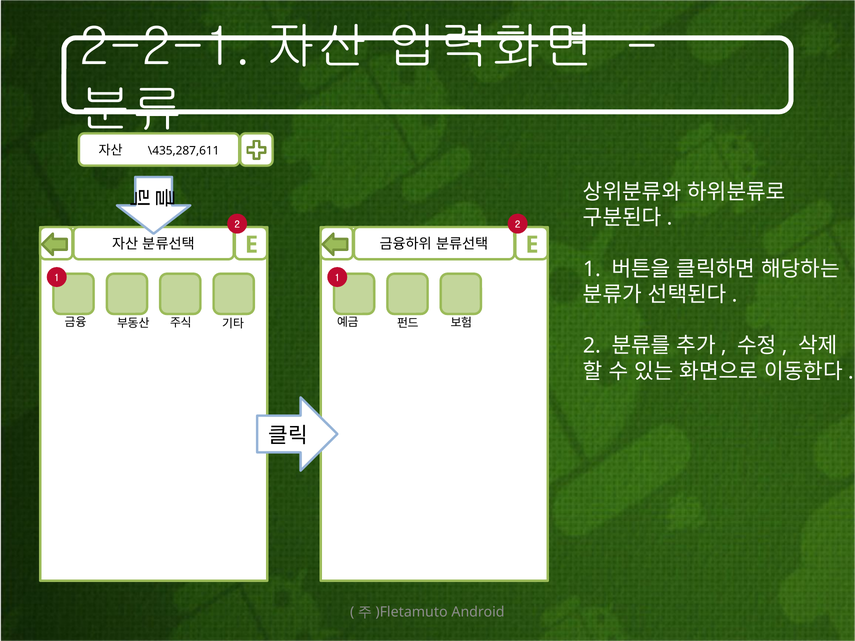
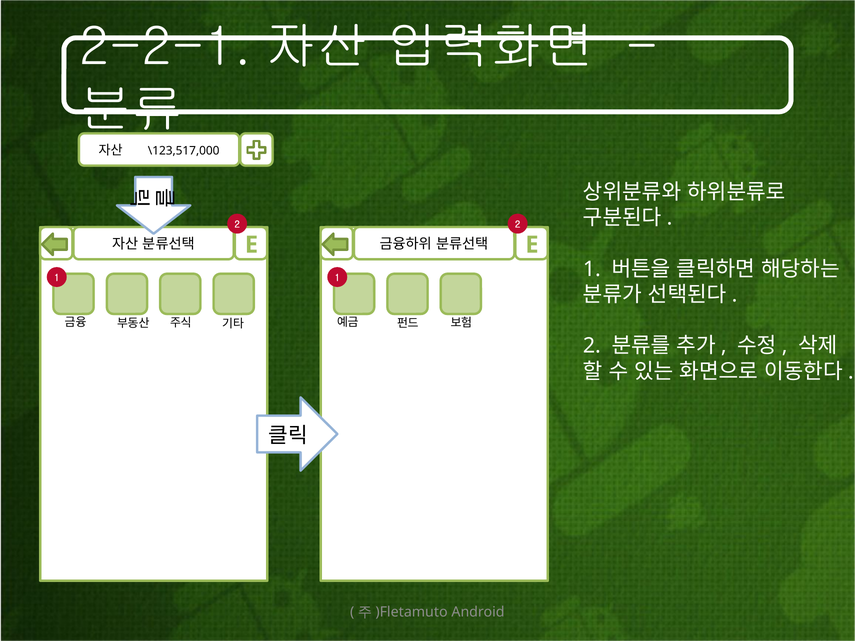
\435,287,611: \435,287,611 -> \123,517,000 (184, 151)
